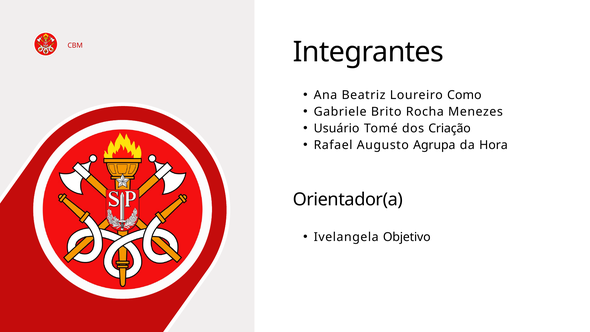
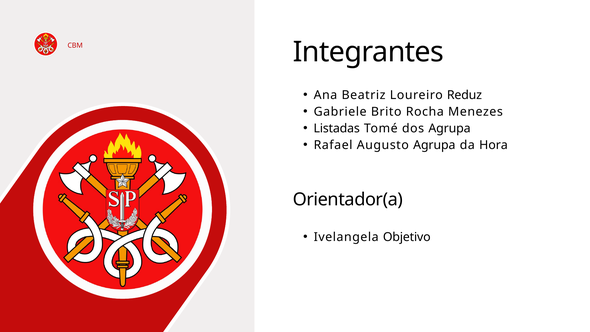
Como: Como -> Reduz (464, 95)
Usuário: Usuário -> Listadas (337, 128)
dos Criação: Criação -> Agrupa (450, 128)
